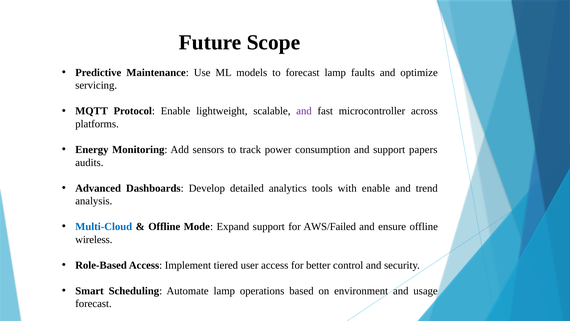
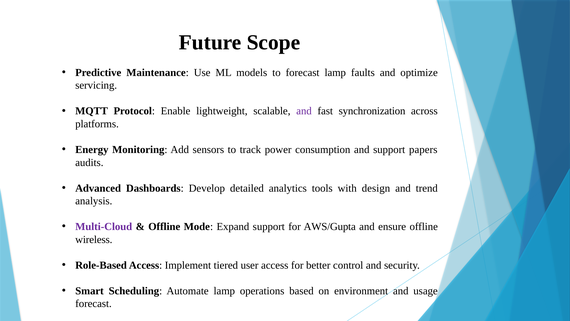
microcontroller: microcontroller -> synchronization (372, 111)
with enable: enable -> design (376, 188)
Multi-Cloud colour: blue -> purple (104, 226)
AWS/Failed: AWS/Failed -> AWS/Gupta (330, 226)
